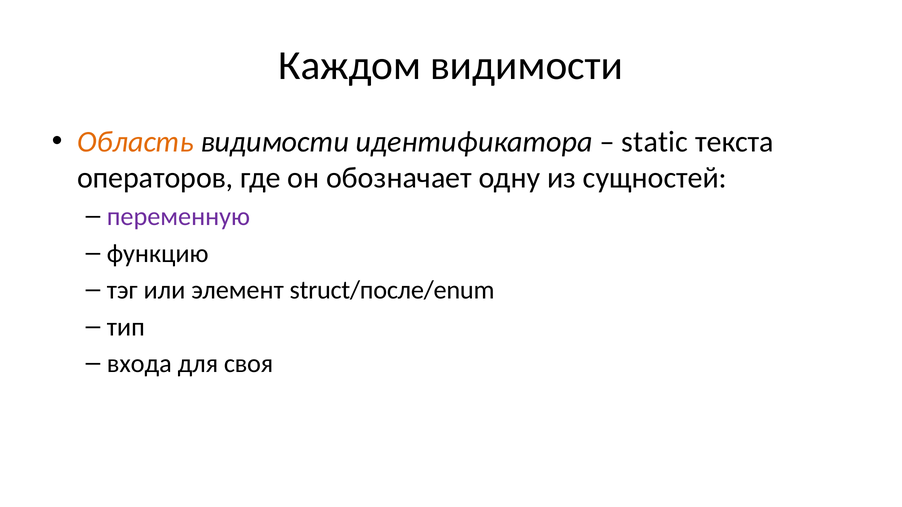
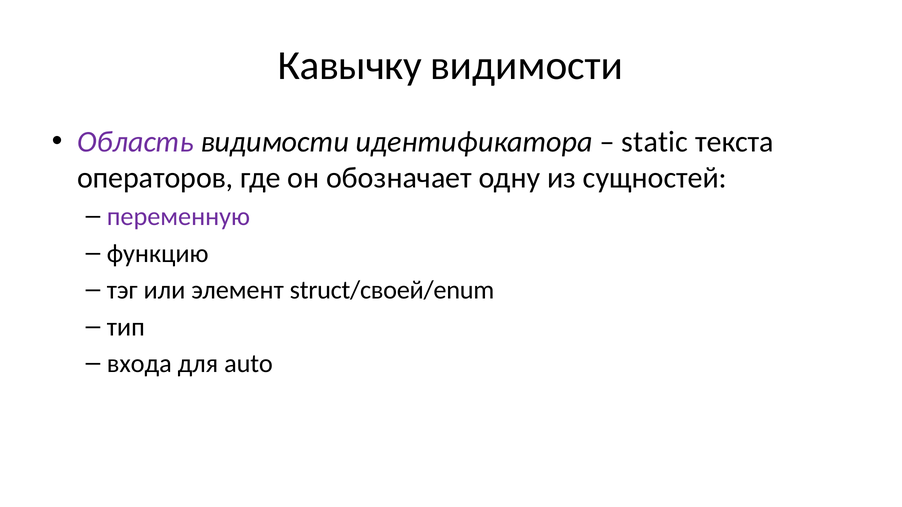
Каждом: Каждом -> Кавычку (350, 65)
Область colour: orange -> purple (135, 142)
struct/после/enum: struct/после/enum -> struct/своей/enum (392, 290)
своя: своя -> auto (248, 364)
